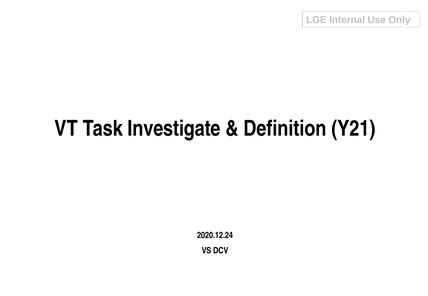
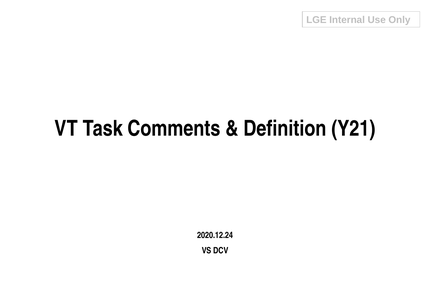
Investigate: Investigate -> Comments (174, 129)
